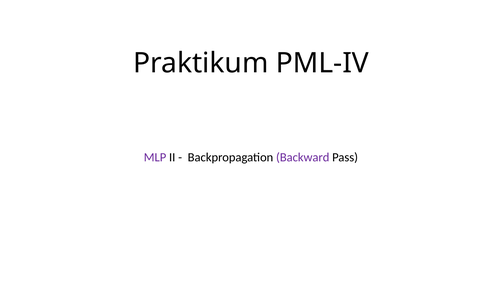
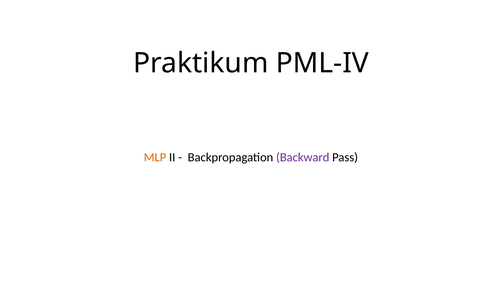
MLP colour: purple -> orange (155, 157)
